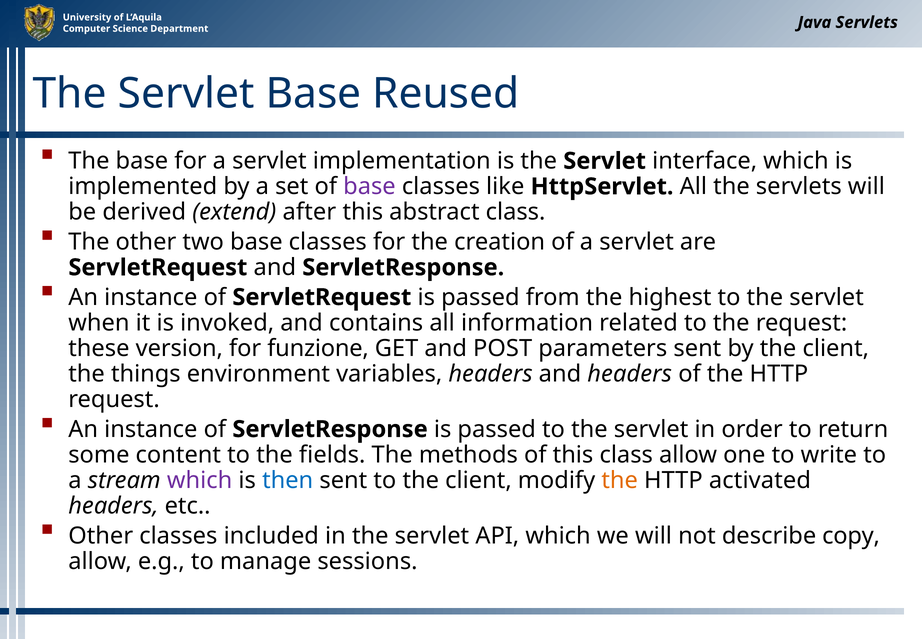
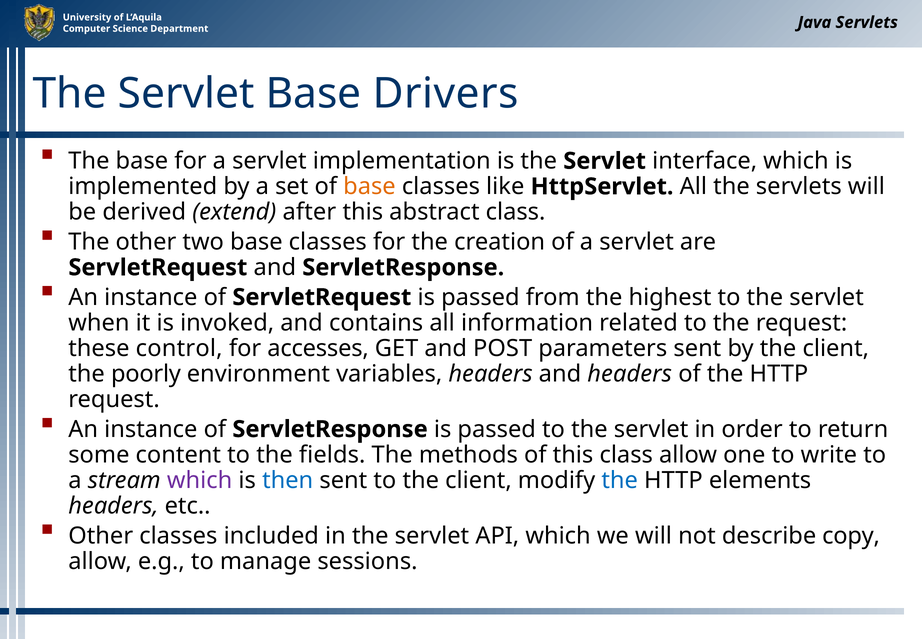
Reused: Reused -> Drivers (446, 94)
base colour: purple -> orange (369, 186)
version: version -> control (179, 348)
funzione: funzione -> accesses (318, 348)
things: things -> poorly (146, 373)
the colour: orange -> blue (620, 480)
activated: activated -> elements (760, 480)
